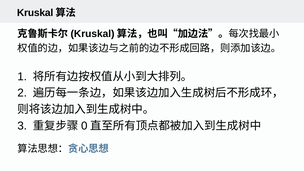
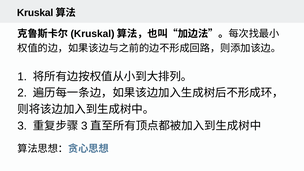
0: 0 -> 3 (84, 126)
